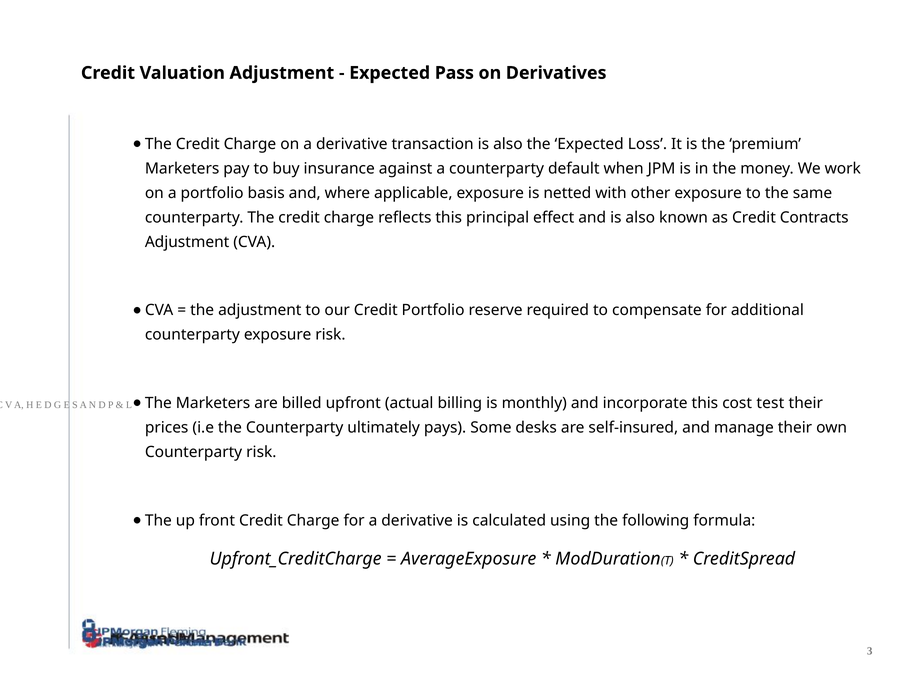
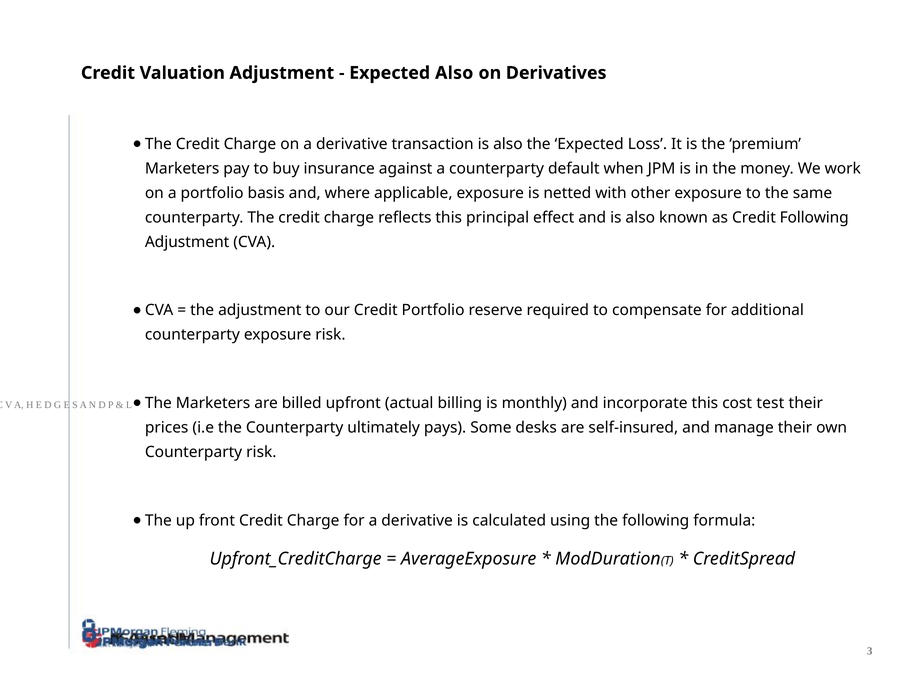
Expected Pass: Pass -> Also (454, 73)
Credit Contracts: Contracts -> Following (814, 217)
